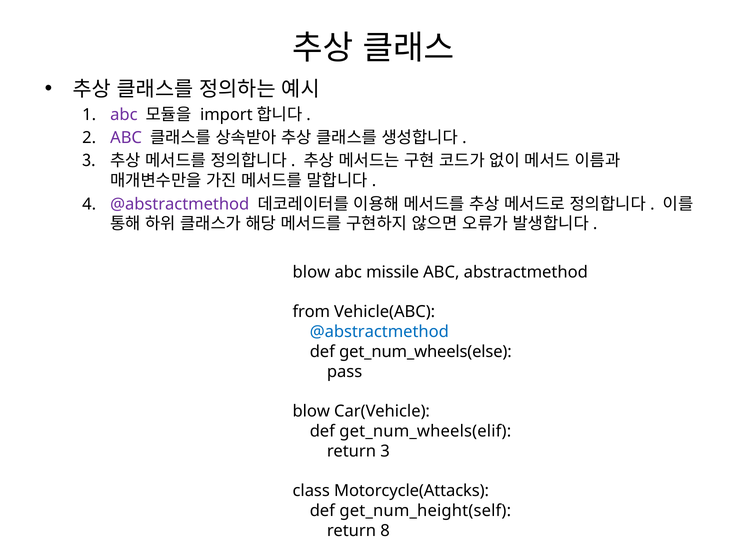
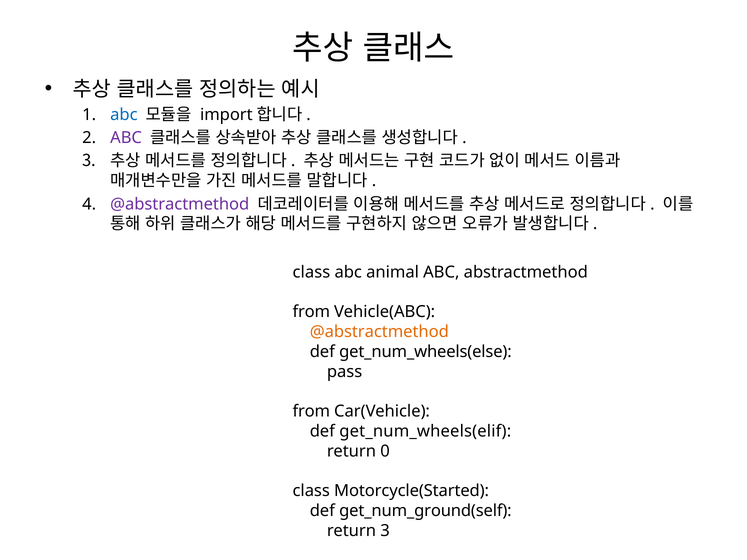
abc colour: purple -> blue (124, 115)
blow: blow -> class (311, 272)
missile: missile -> animal (393, 272)
@abstractmethod colour: blue -> orange (379, 332)
blow: blow -> from (311, 412)
return 3: 3 -> 0 (385, 451)
Motorcycle(Attacks: Motorcycle(Attacks -> Motorcycle(Started (412, 491)
get_num_height(self: get_num_height(self -> get_num_ground(self (425, 511)
return 8: 8 -> 3 (385, 531)
